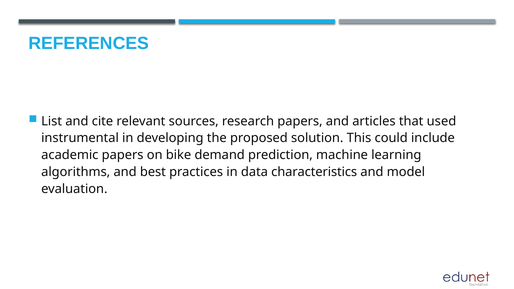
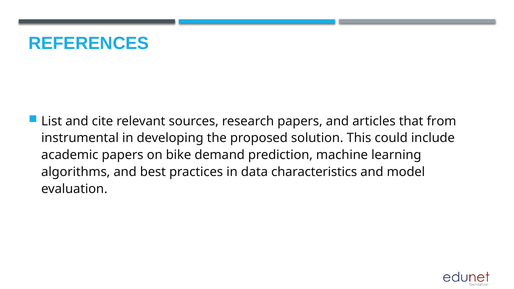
used: used -> from (442, 121)
